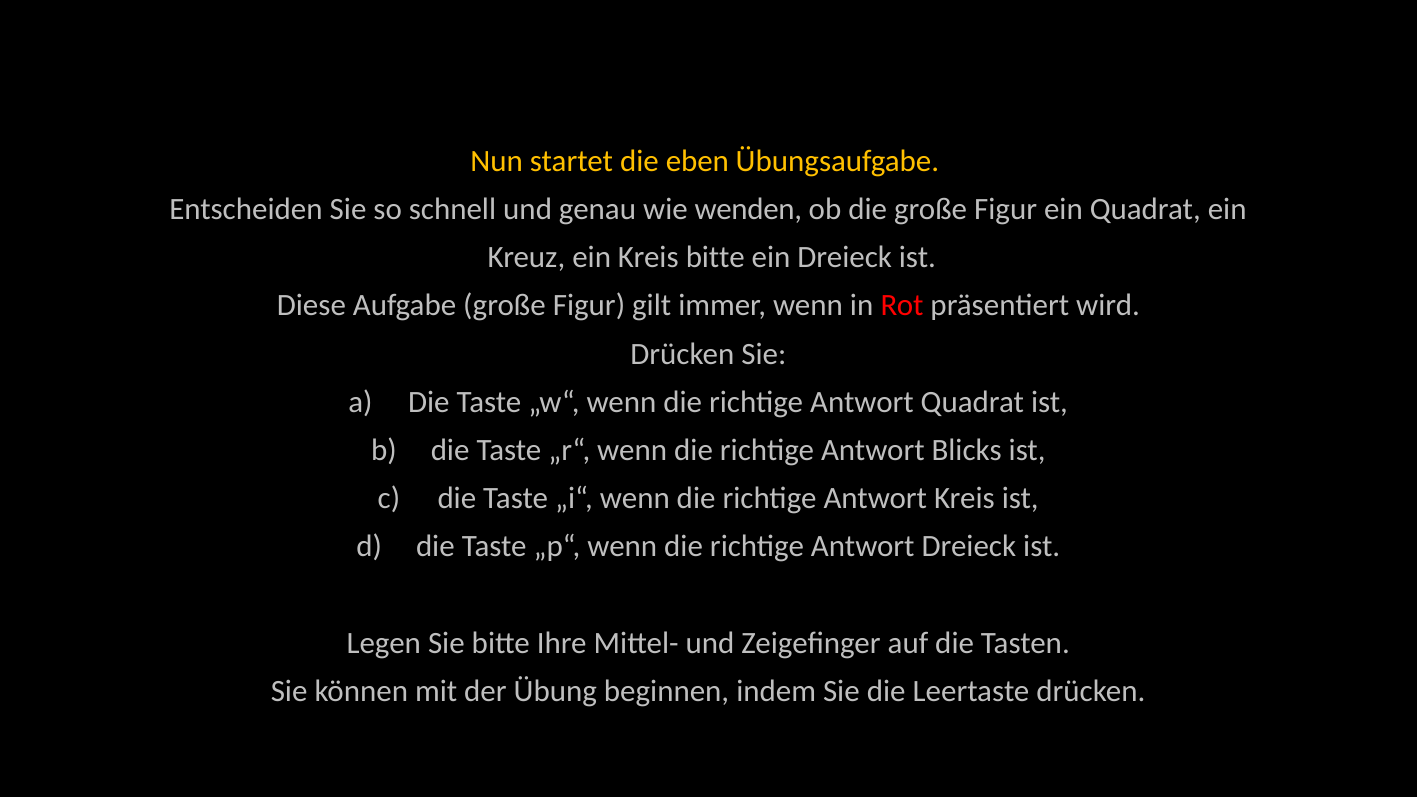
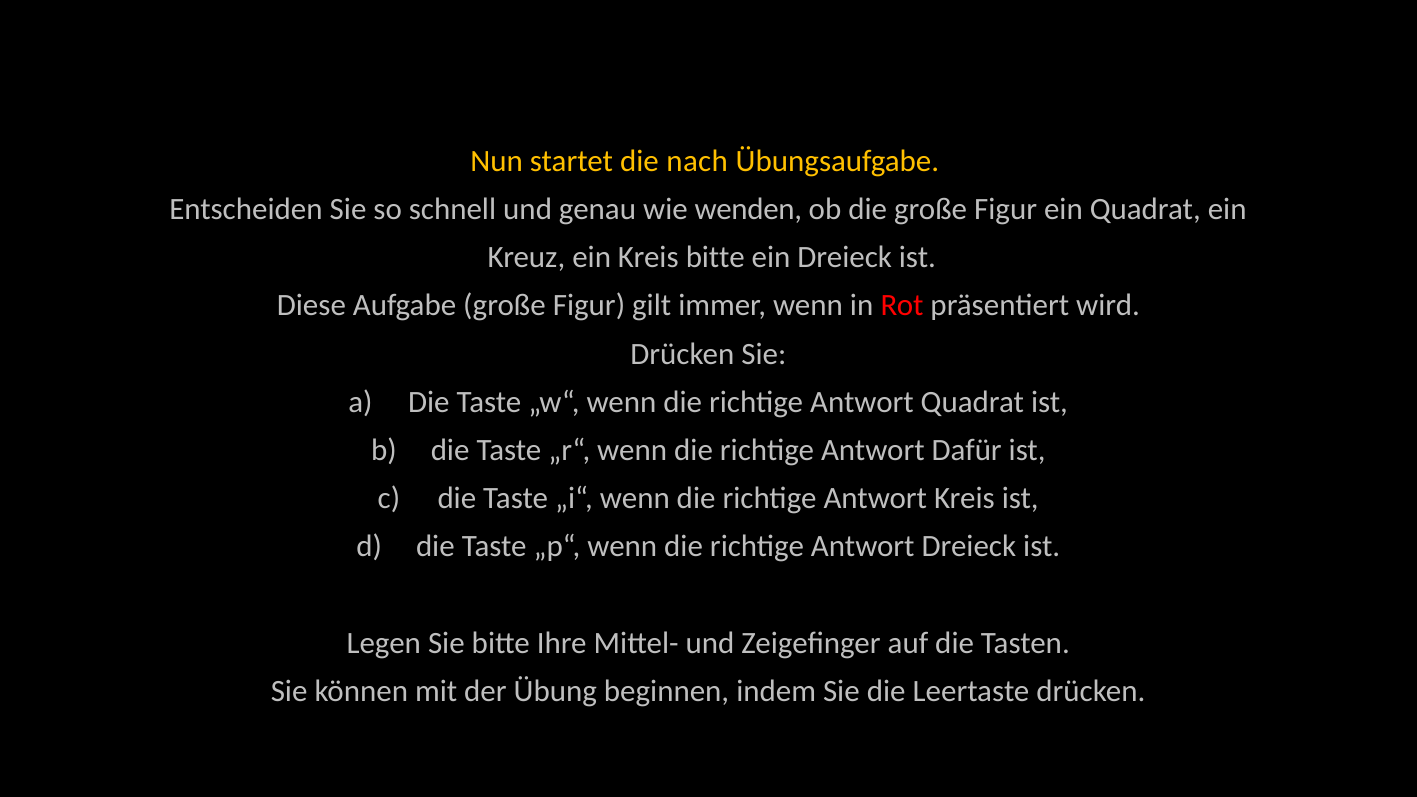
eben: eben -> nach (697, 161)
Blicks: Blicks -> Dafür (967, 450)
